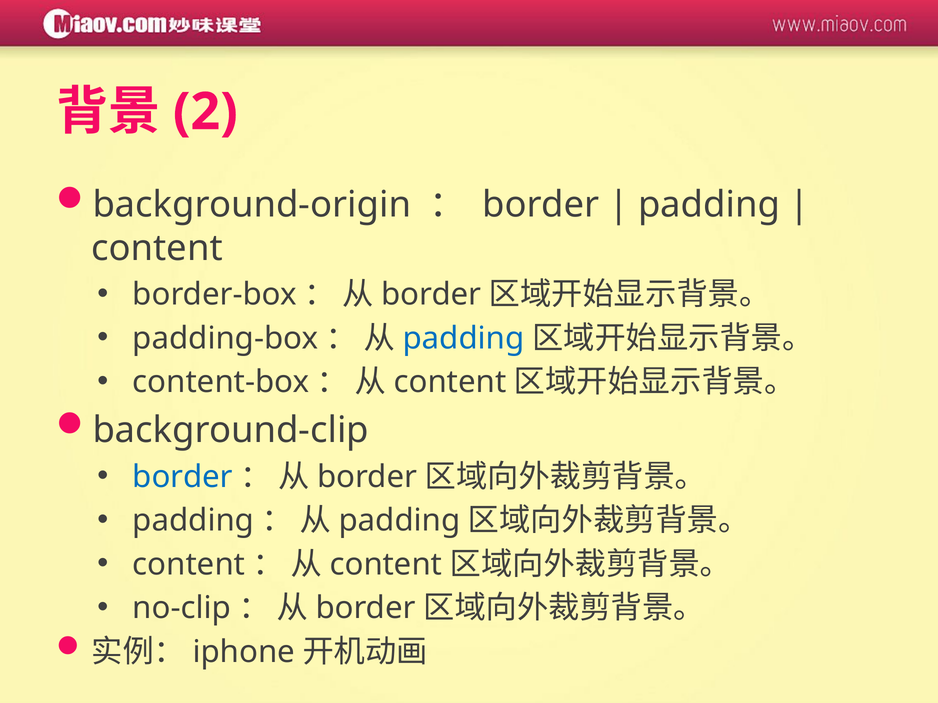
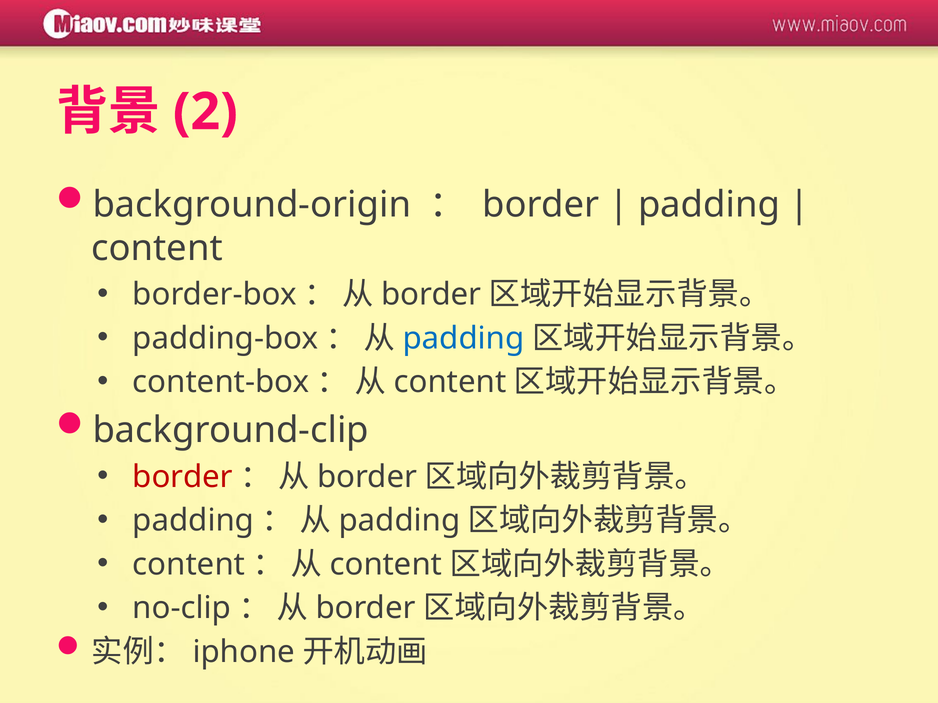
border colour: blue -> red (183, 477)
